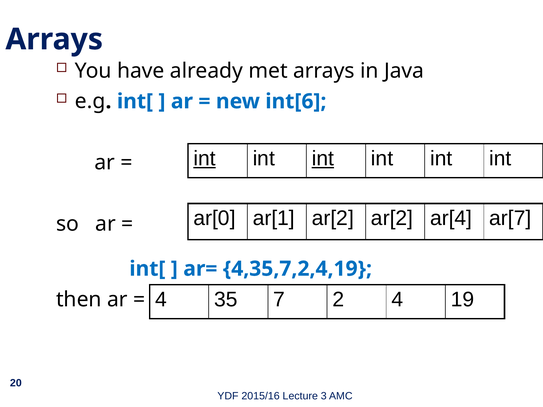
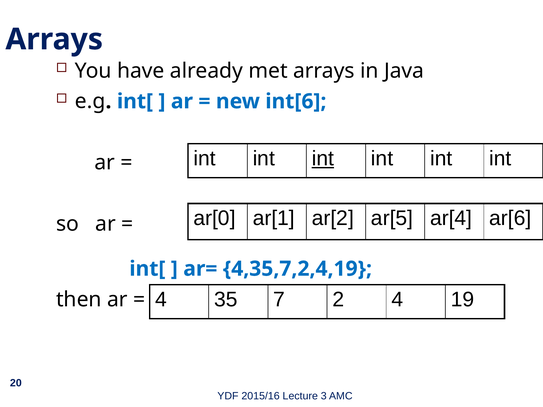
int underline: present -> none (205, 159)
ar[2 ar[2: ar[2 -> ar[5 (392, 218)
ar[7: ar[7 -> ar[6 (510, 218)
